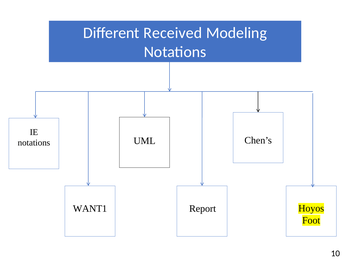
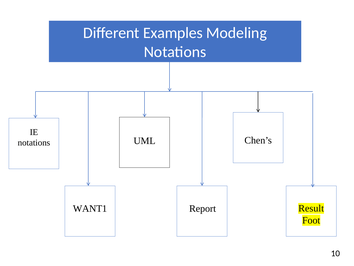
Received: Received -> Examples (173, 33)
Hoyos: Hoyos -> Result (311, 208)
